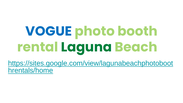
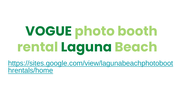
VOGUE colour: blue -> green (49, 31)
